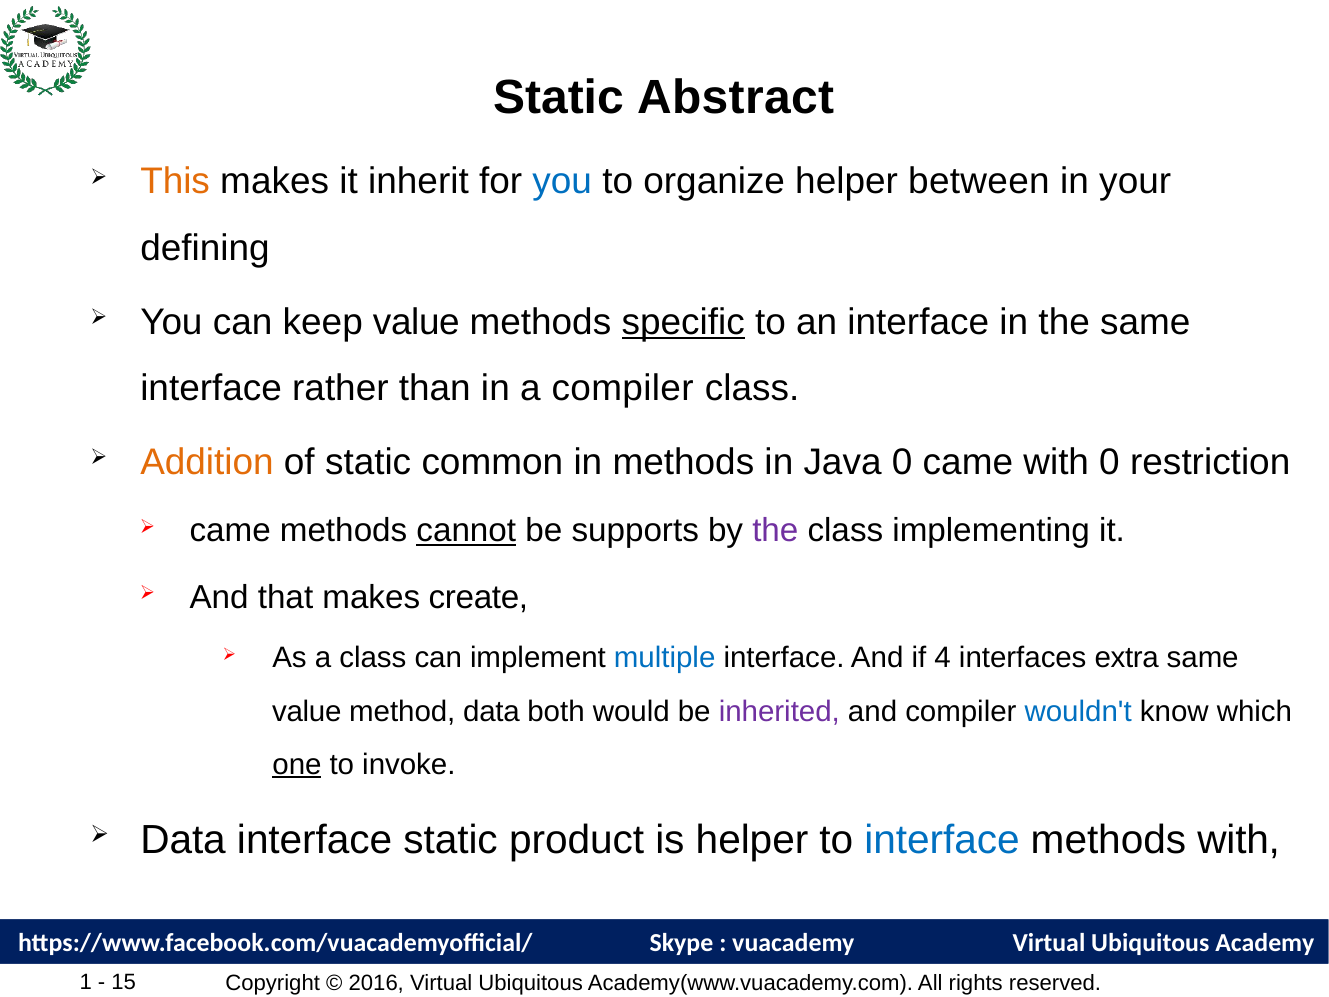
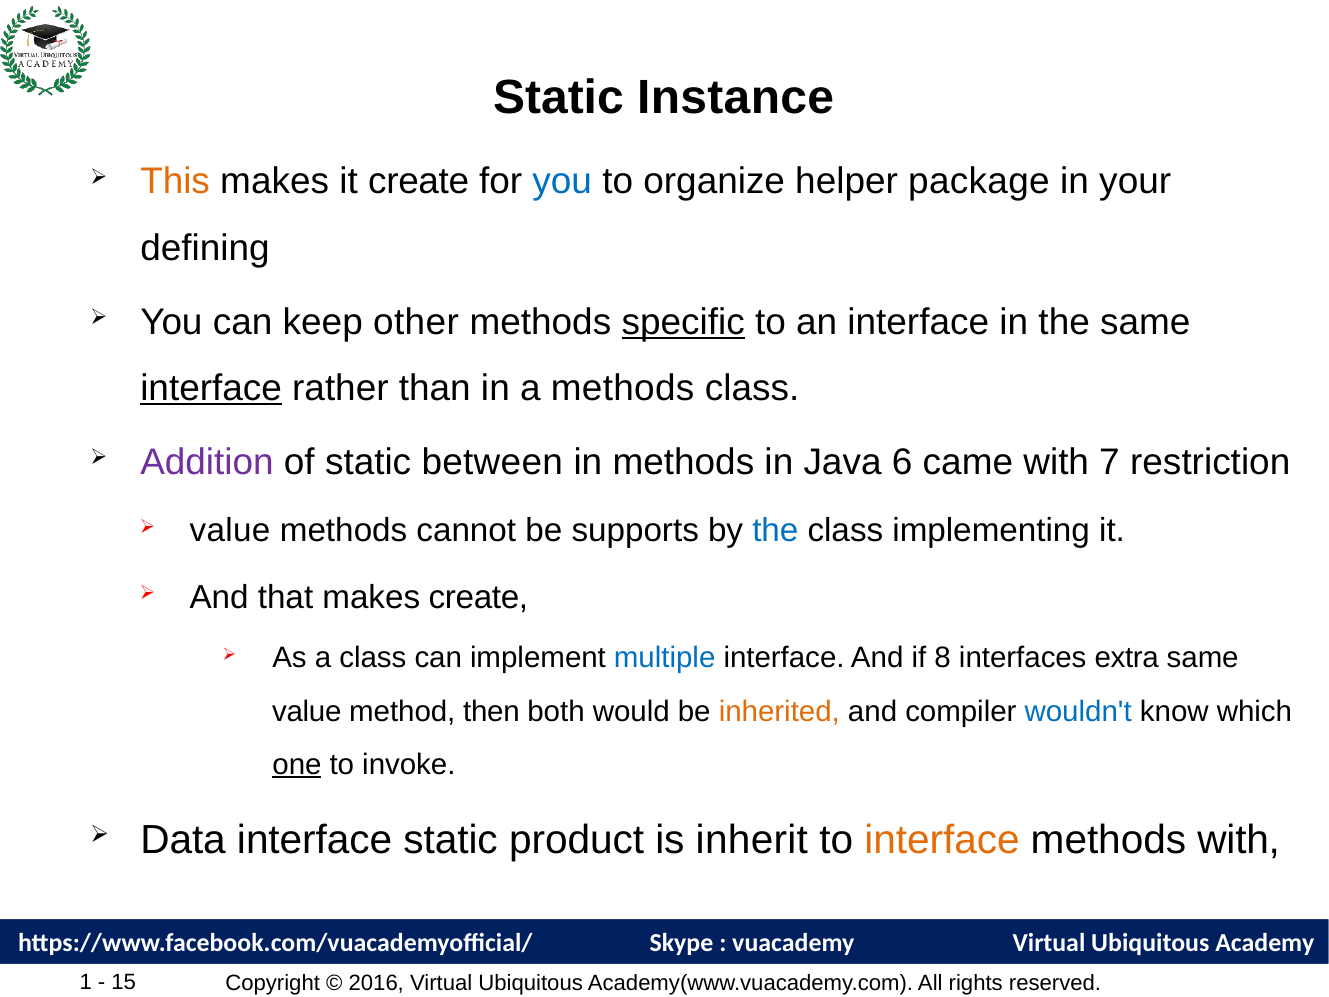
Abstract: Abstract -> Instance (736, 98)
it inherit: inherit -> create (419, 182)
between: between -> package (979, 182)
keep value: value -> other (416, 322)
interface underline: none -> present (211, 388)
a compiler: compiler -> methods (623, 388)
Addition colour: orange -> purple (207, 462)
common: common -> between (492, 462)
Java 0: 0 -> 6 (902, 462)
with 0: 0 -> 7 (1109, 462)
came: came -> value (230, 531)
cannot underline: present -> none (466, 531)
the colour: purple -> blue (775, 531)
4: 4 -> 8 (943, 658)
method data: data -> then (491, 711)
inherited colour: purple -> orange (779, 711)
is helper: helper -> inherit (752, 840)
interface colour: blue -> orange (942, 840)
